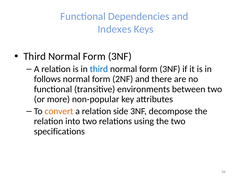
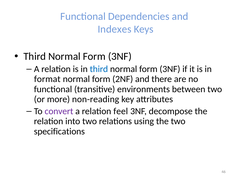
follows: follows -> format (47, 79)
non-popular: non-popular -> non-reading (96, 99)
convert colour: orange -> purple (59, 111)
side: side -> feel (121, 111)
